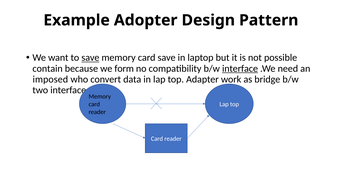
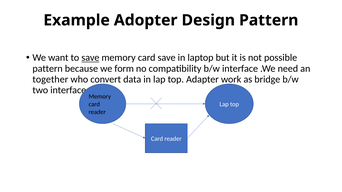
contain: contain -> pattern (48, 69)
interface underline: present -> none (240, 69)
imposed: imposed -> together (50, 79)
